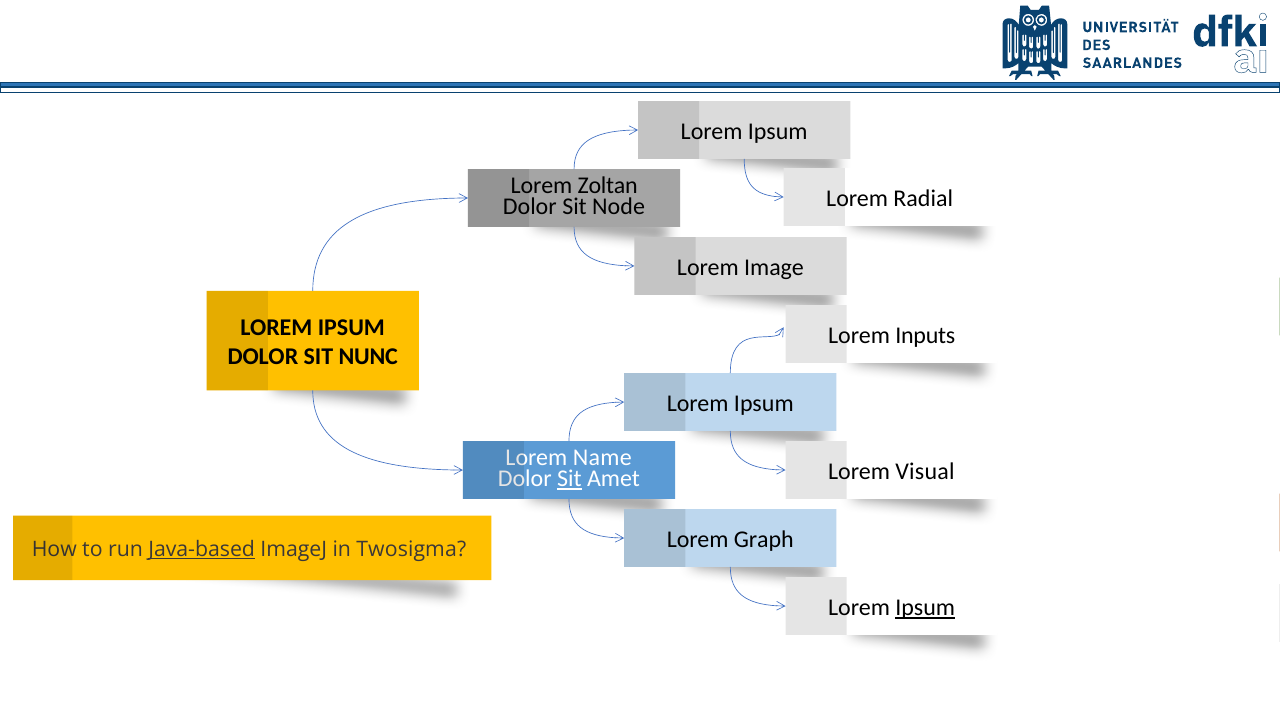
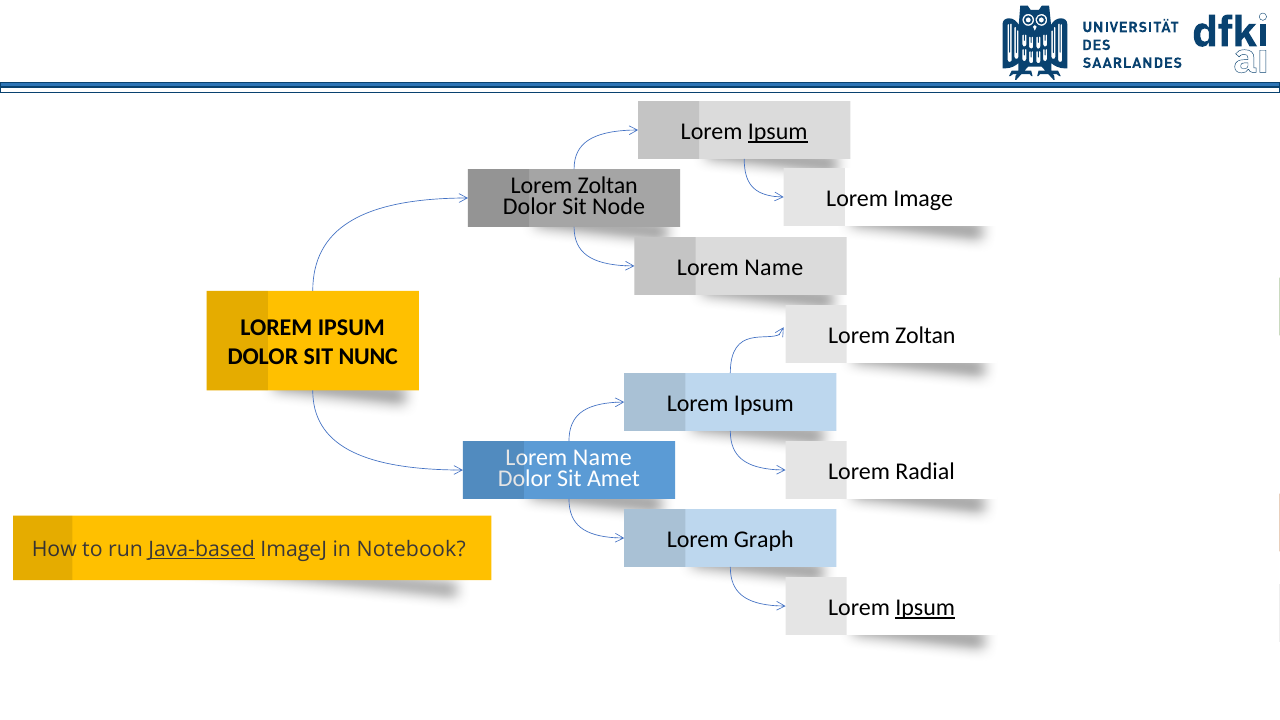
Ipsum underline: none -> present (778, 132)
Radial: Radial -> Image (923, 199)
Image: Image -> Name (774, 268)
Inputs: Inputs -> Zoltan (925, 336)
Visual: Visual -> Radial (925, 472)
Sit underline: present -> none (569, 479)
Twosigma: Twosigma -> Notebook (411, 549)
